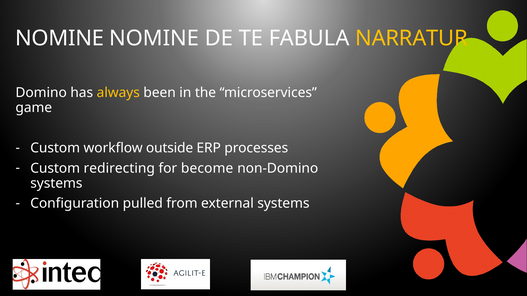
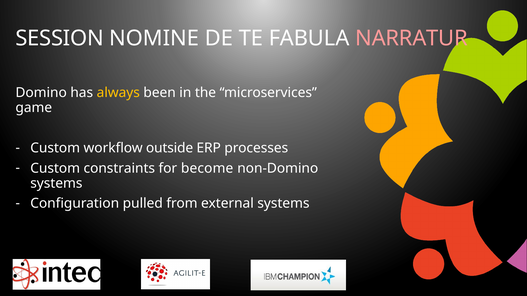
NOMINE: NOMINE -> SESSION (60, 38)
NARRATUR colour: yellow -> pink (411, 38)
redirecting: redirecting -> constraints (119, 169)
